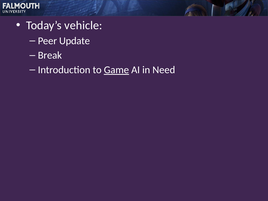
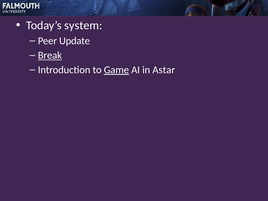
vehicle: vehicle -> system (83, 25)
Break underline: none -> present (50, 55)
Need: Need -> Astar (164, 70)
